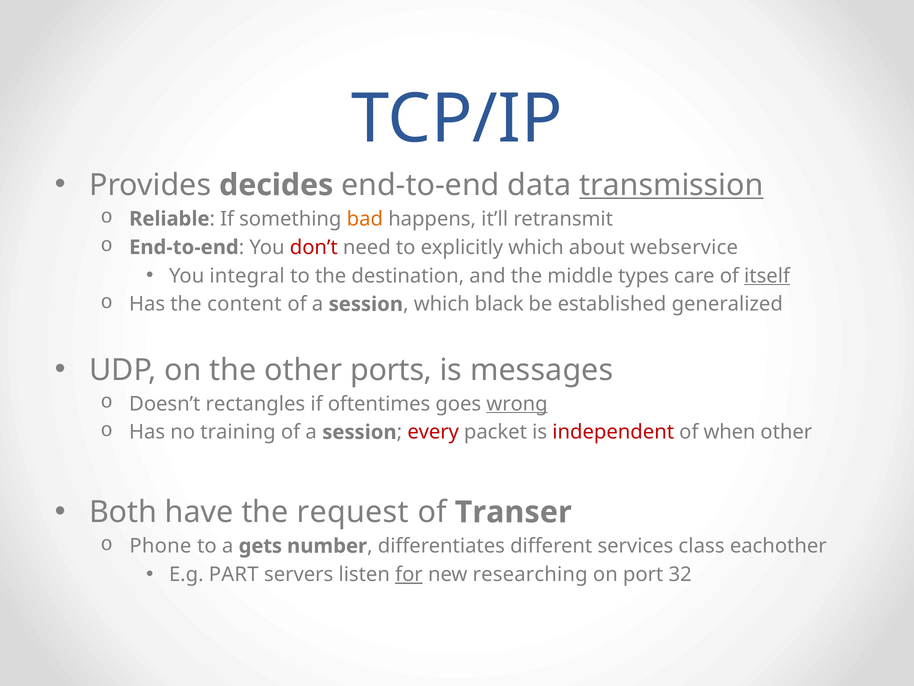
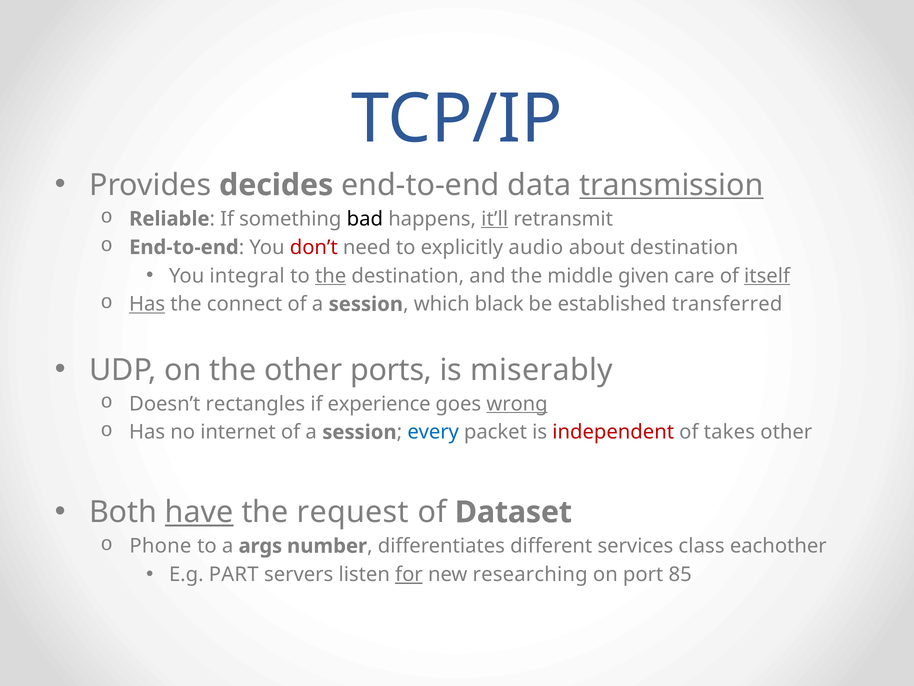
bad colour: orange -> black (365, 219)
it’ll underline: none -> present (495, 219)
explicitly which: which -> audio (536, 247)
about webservice: webservice -> destination (684, 247)
the underline: none -> present (331, 276)
types: types -> given (644, 276)
Has underline: none -> present (147, 304)
content: content -> connect (245, 304)
generalized: generalized -> transferred (727, 304)
messages: messages -> miserably (542, 370)
oftentimes: oftentimes -> experience (379, 404)
training: training -> internet (238, 432)
every colour: red -> blue (433, 432)
when: when -> takes (729, 432)
have underline: none -> present (199, 512)
Transer: Transer -> Dataset (513, 512)
gets: gets -> args (260, 546)
32: 32 -> 85 (680, 574)
